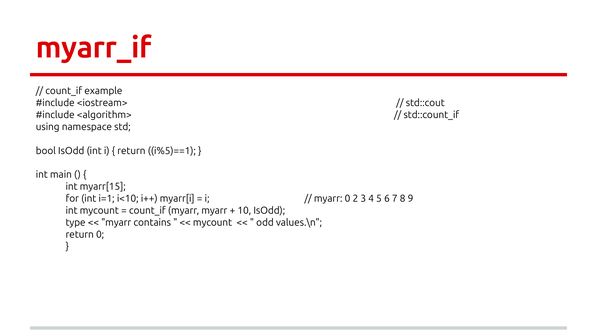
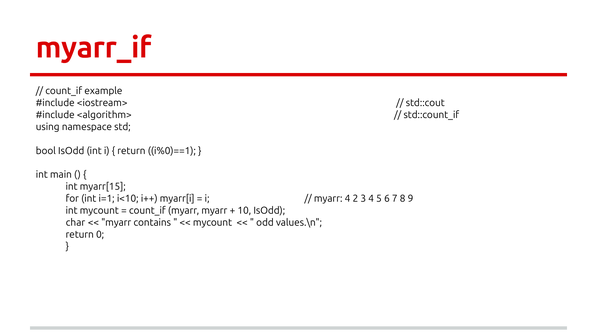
i%5)==1: i%5)==1 -> i%0)==1 (172, 151)
myarr 0: 0 -> 4 (348, 198)
type: type -> char (76, 222)
